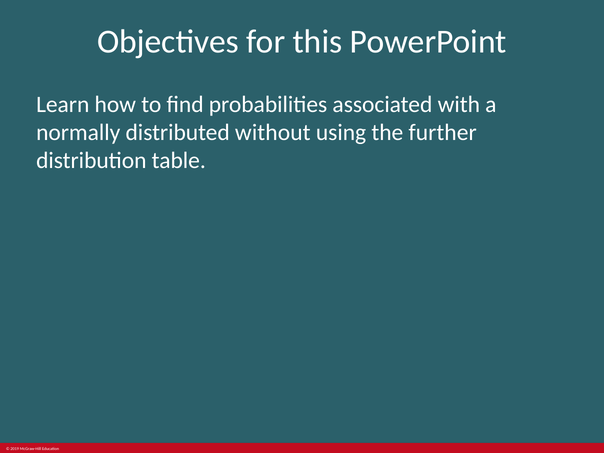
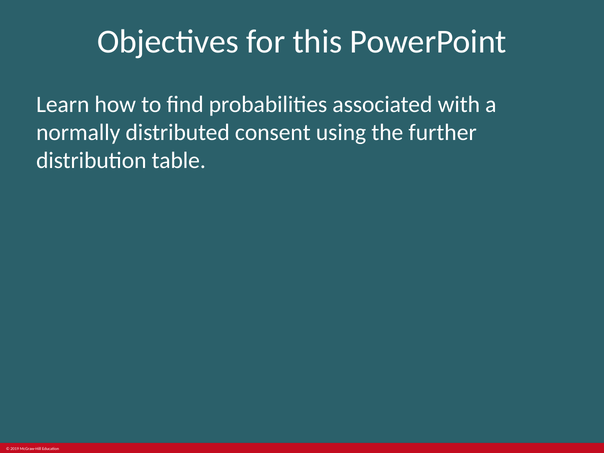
without: without -> consent (273, 132)
